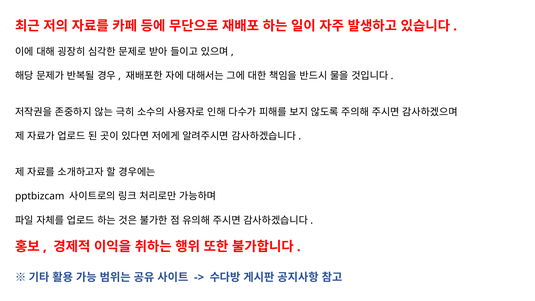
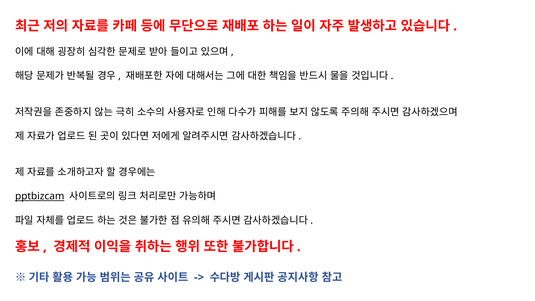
pptbizcam underline: none -> present (40, 196)
